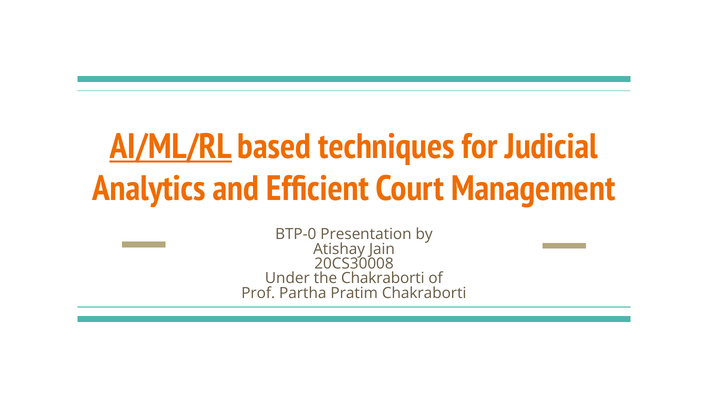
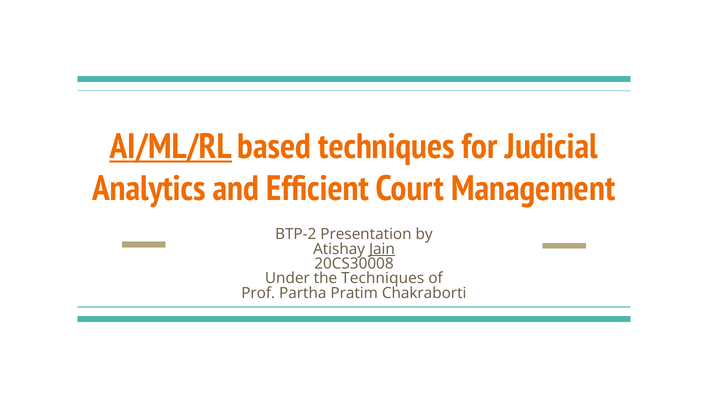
BTP-0: BTP-0 -> BTP-2 (296, 234)
Jain underline: none -> present (382, 249)
the Chakraborti: Chakraborti -> Techniques (383, 279)
